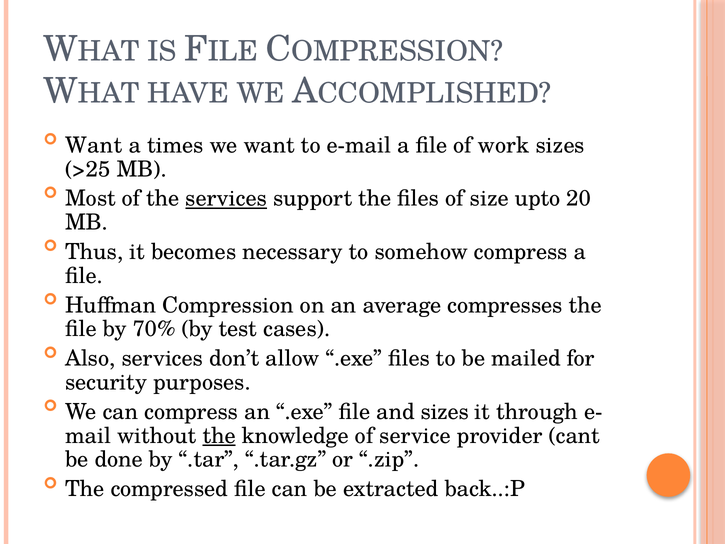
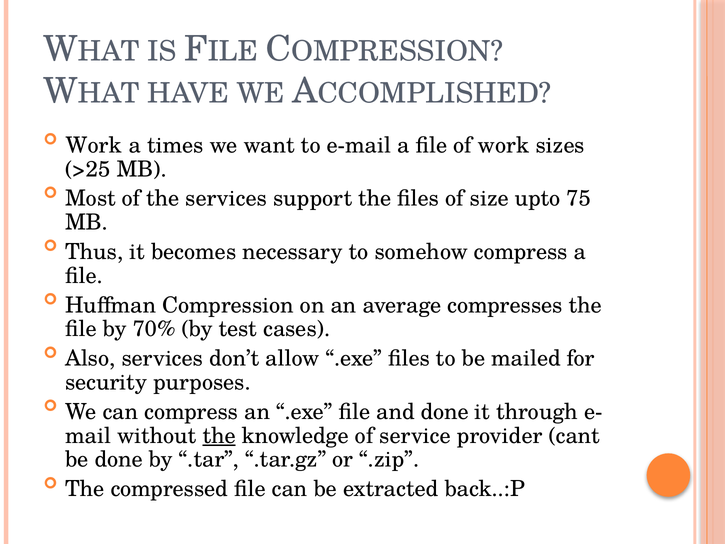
Want: Want -> Work (94, 145)
services underline: present -> none (226, 199)
20: 20 -> 75 (579, 199)
and sizes: sizes -> done (445, 412)
